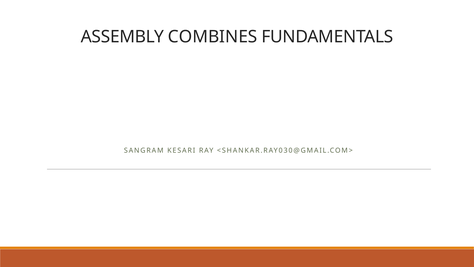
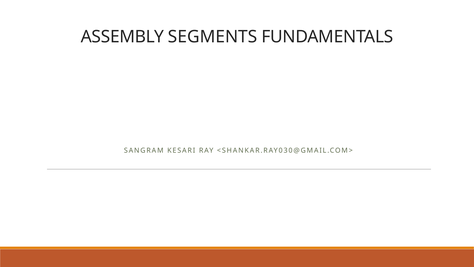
COMBINES: COMBINES -> SEGMENTS (213, 37)
